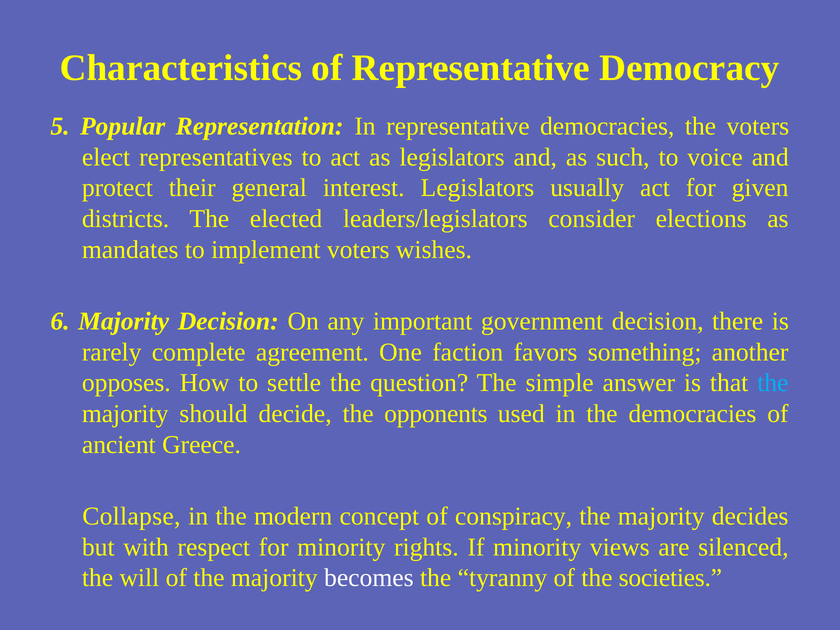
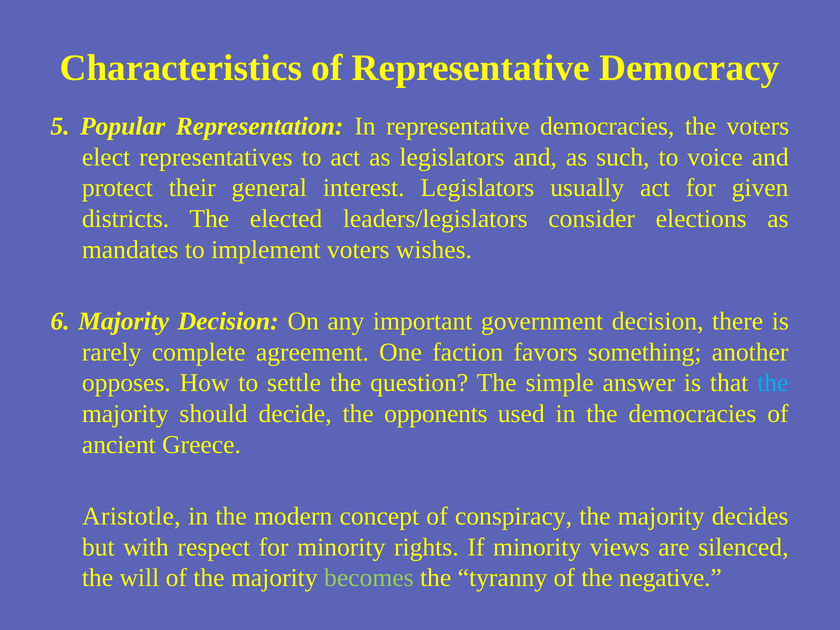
Collapse: Collapse -> Aristotle (131, 516)
becomes colour: white -> light green (369, 578)
societies: societies -> negative (670, 578)
